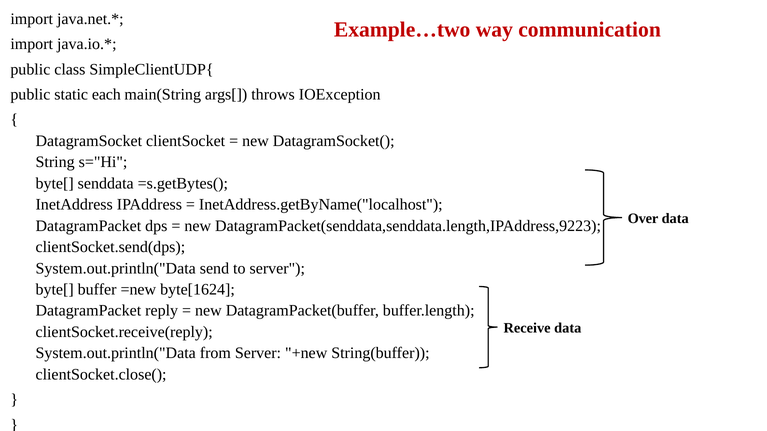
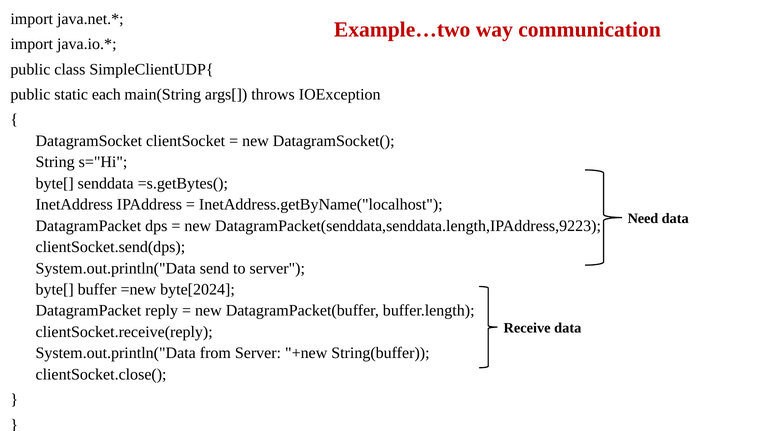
Over: Over -> Need (643, 219)
byte[1624: byte[1624 -> byte[2024 (198, 290)
